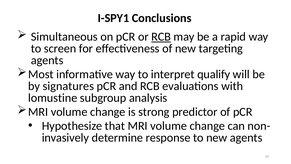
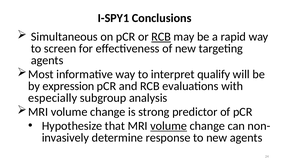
signatures: signatures -> expression (68, 86)
lomustine: lomustine -> especially (53, 98)
volume underline: none -> present (169, 126)
